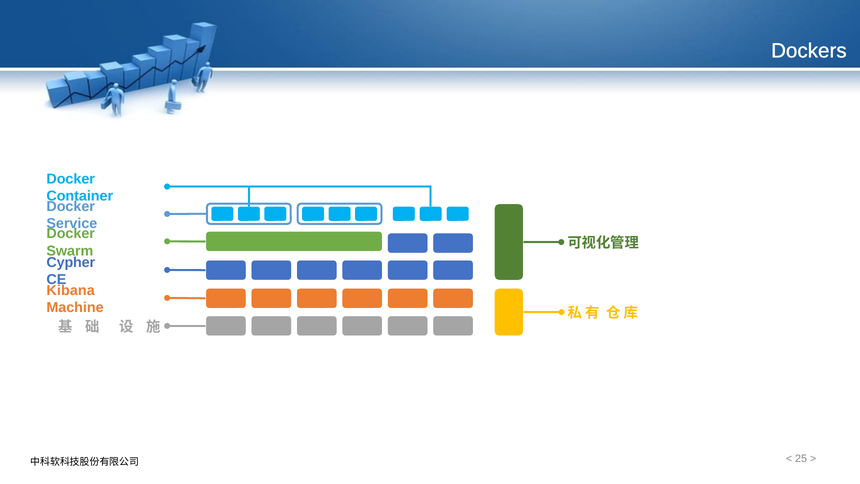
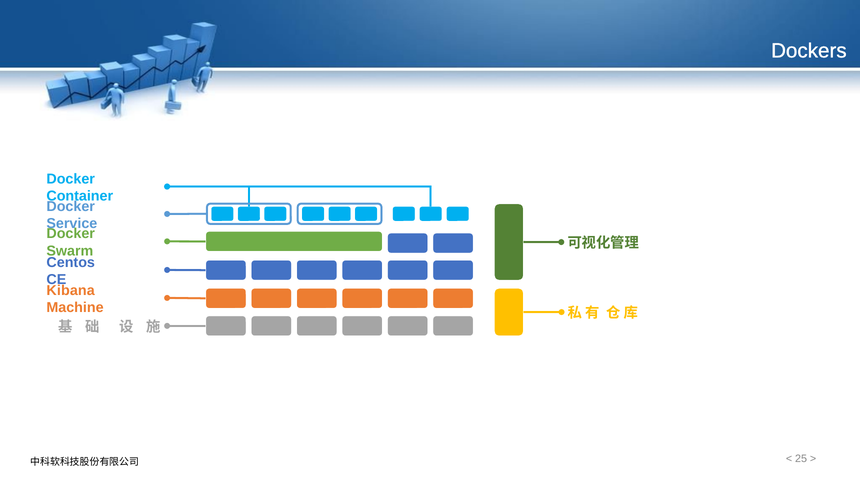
Cypher: Cypher -> Centos (71, 262)
